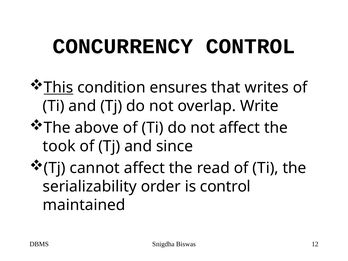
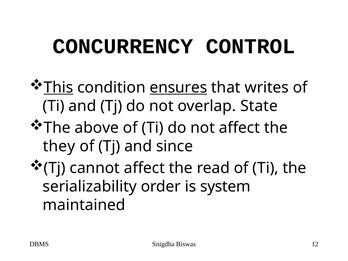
ensures underline: none -> present (178, 87)
Write: Write -> State (259, 106)
took: took -> they (59, 146)
is control: control -> system (225, 187)
